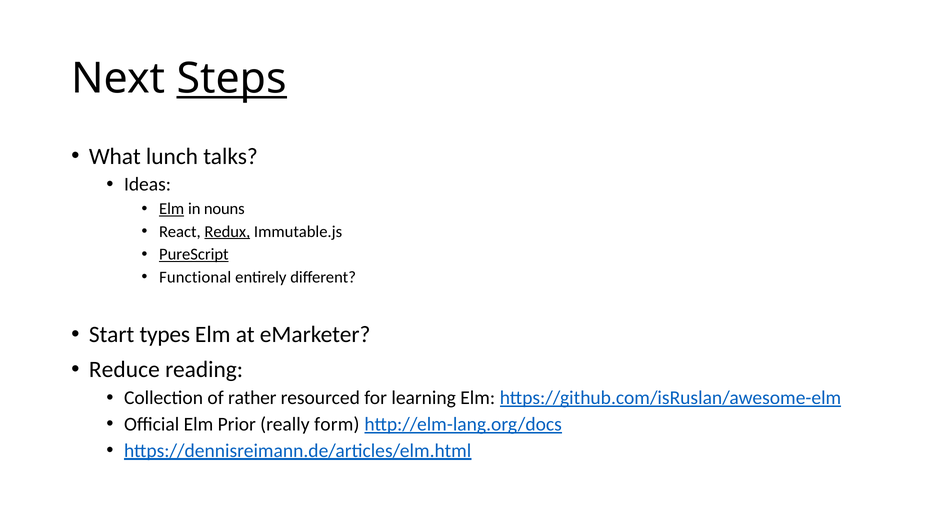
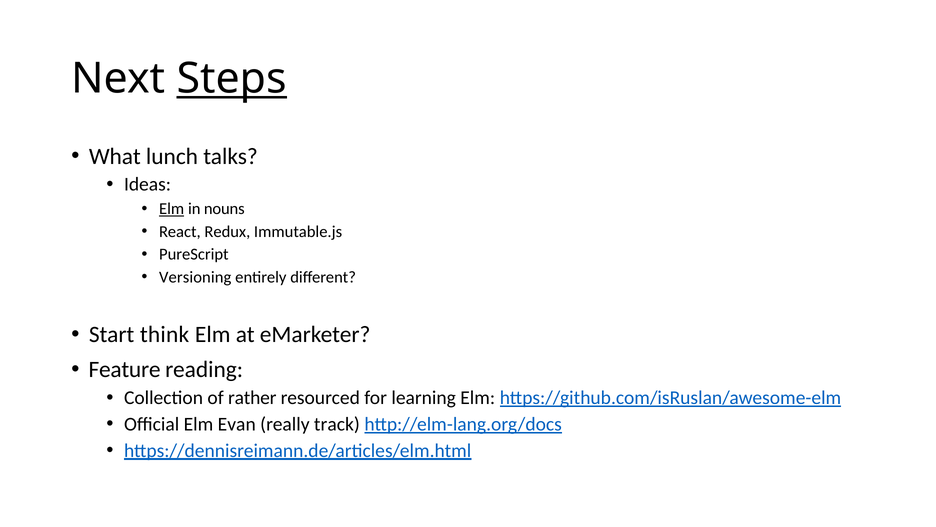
Redux underline: present -> none (227, 231)
PureScript underline: present -> none (194, 254)
Functional: Functional -> Versioning (195, 277)
types: types -> think (165, 334)
Reduce: Reduce -> Feature (125, 369)
Prior: Prior -> Evan (237, 424)
form: form -> track (337, 424)
